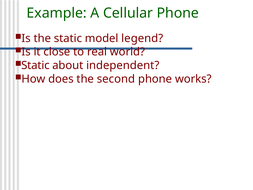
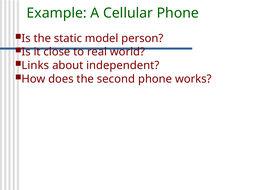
legend: legend -> person (142, 38)
Static: Static -> Links (35, 65)
